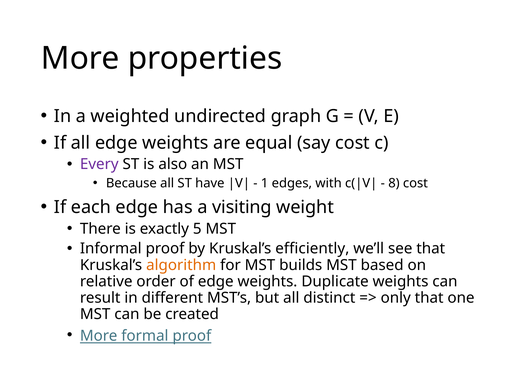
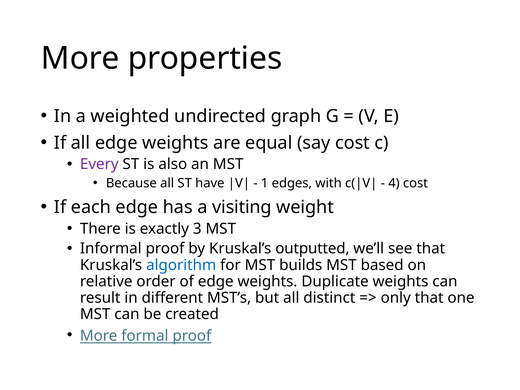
8: 8 -> 4 (394, 183)
5: 5 -> 3 (197, 229)
efficiently: efficiently -> outputted (312, 249)
algorithm colour: orange -> blue (181, 265)
